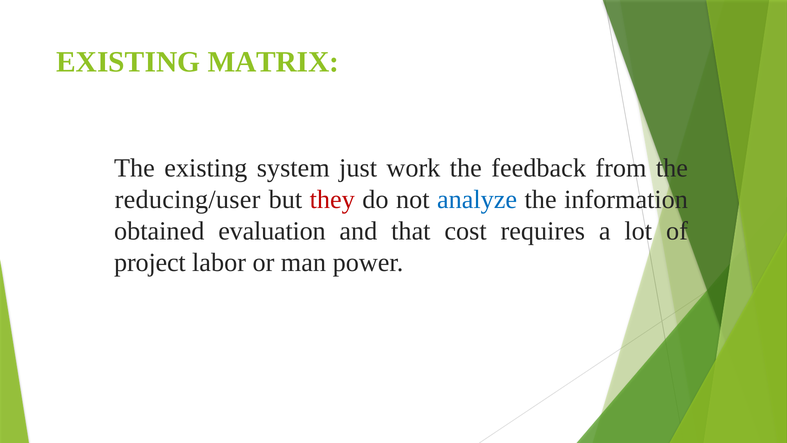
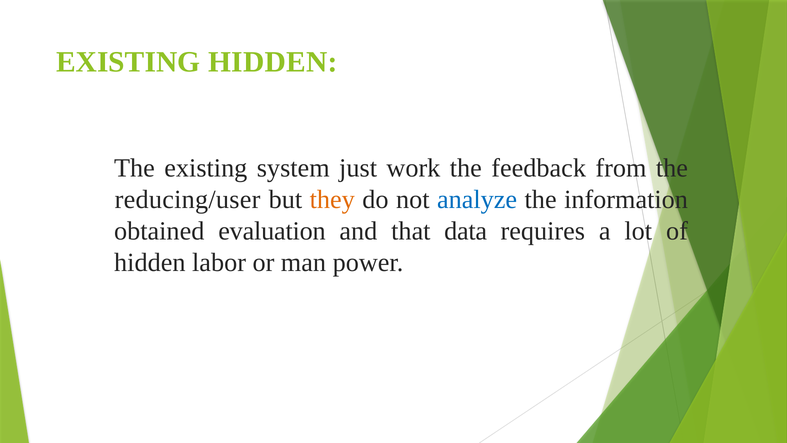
EXISTING MATRIX: MATRIX -> HIDDEN (273, 62)
they colour: red -> orange (332, 200)
cost: cost -> data (466, 231)
project: project -> hidden (150, 263)
